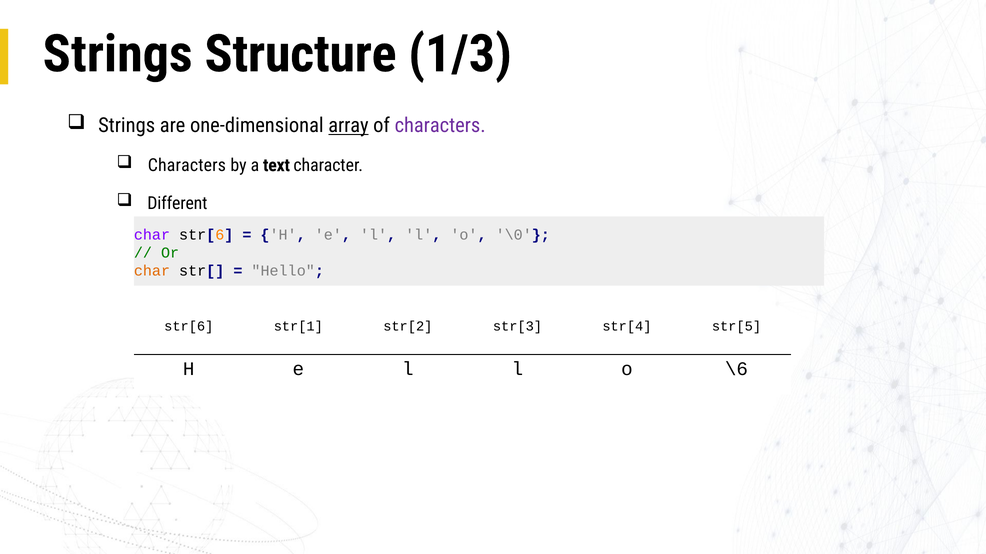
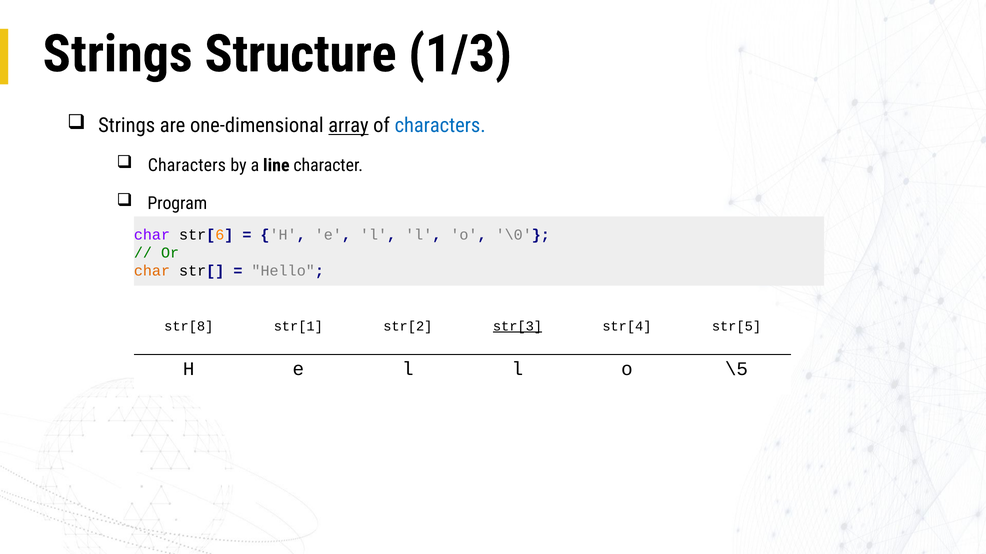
characters colour: purple -> blue (440, 126)
text: text -> line (276, 165)
Different: Different -> Program (177, 204)
str[6: str[6 -> str[8 (189, 327)
str[3 underline: none -> present (517, 327)
\6: \6 -> \5 (736, 369)
